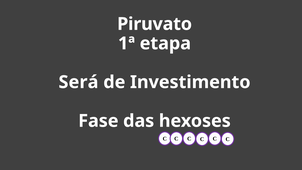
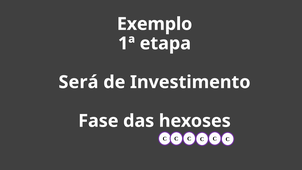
Piruvato: Piruvato -> Exemplo (155, 24)
